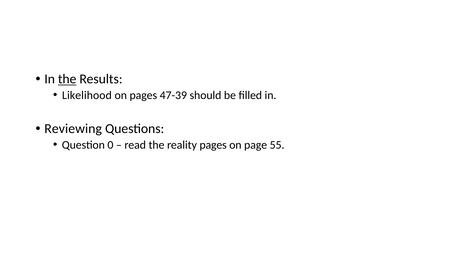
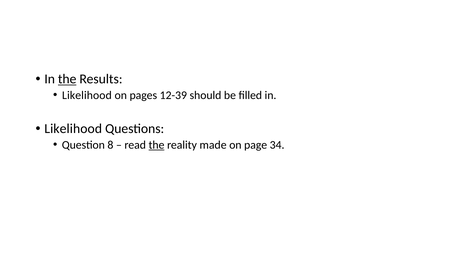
47-39: 47-39 -> 12-39 (173, 95)
Reviewing: Reviewing -> Likelihood (73, 129)
0: 0 -> 8 (110, 145)
the underline: none -> present (157, 145)
reality pages: pages -> made (213, 145)
55: 55 -> 34 (277, 145)
